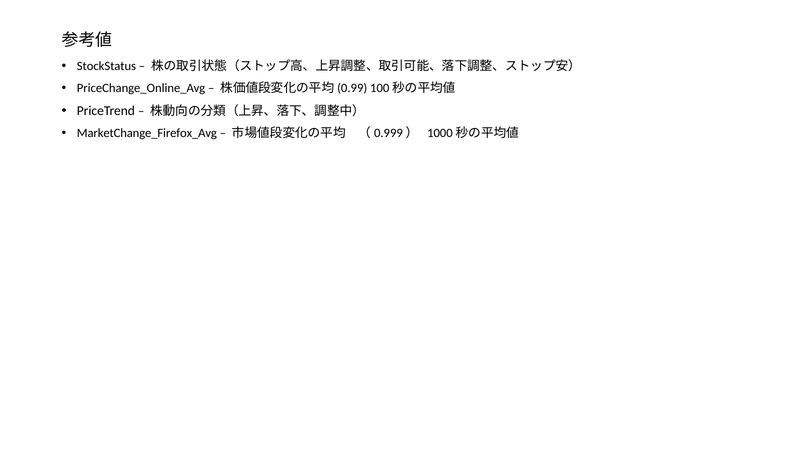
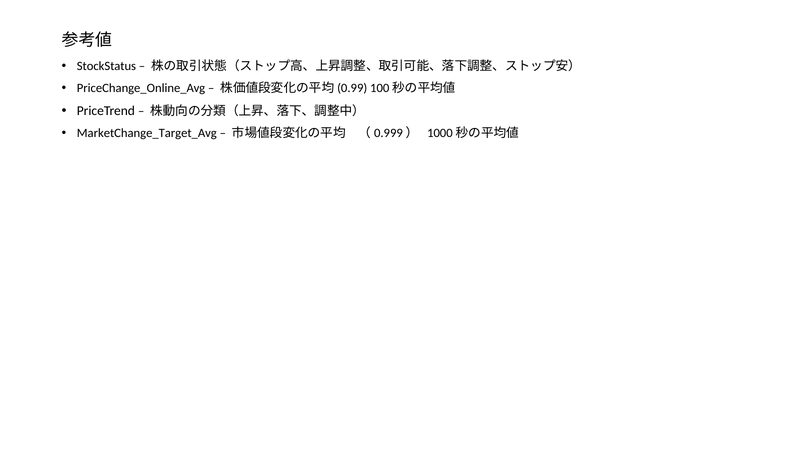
MarketChange_Firefox_Avg: MarketChange_Firefox_Avg -> MarketChange_Target_Avg (147, 133)
